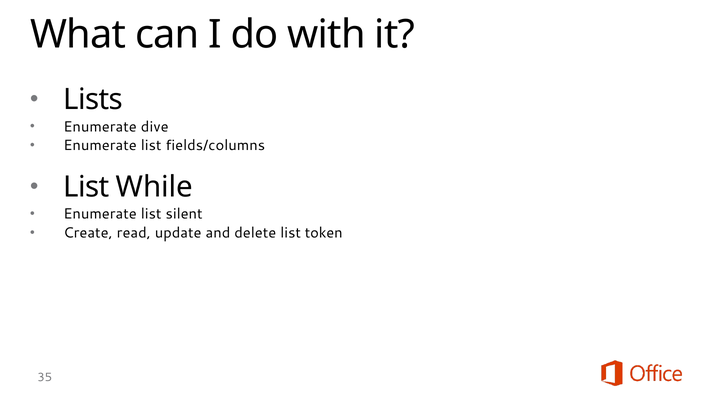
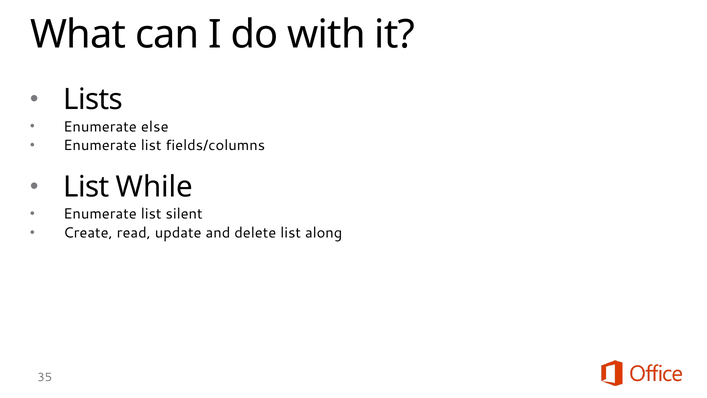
dive: dive -> else (155, 127)
token: token -> along (324, 233)
